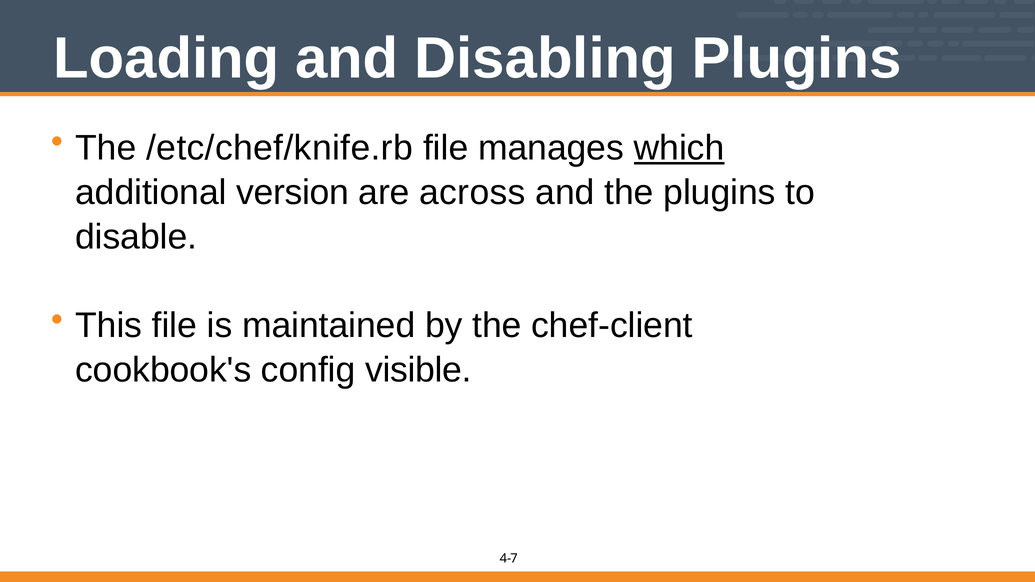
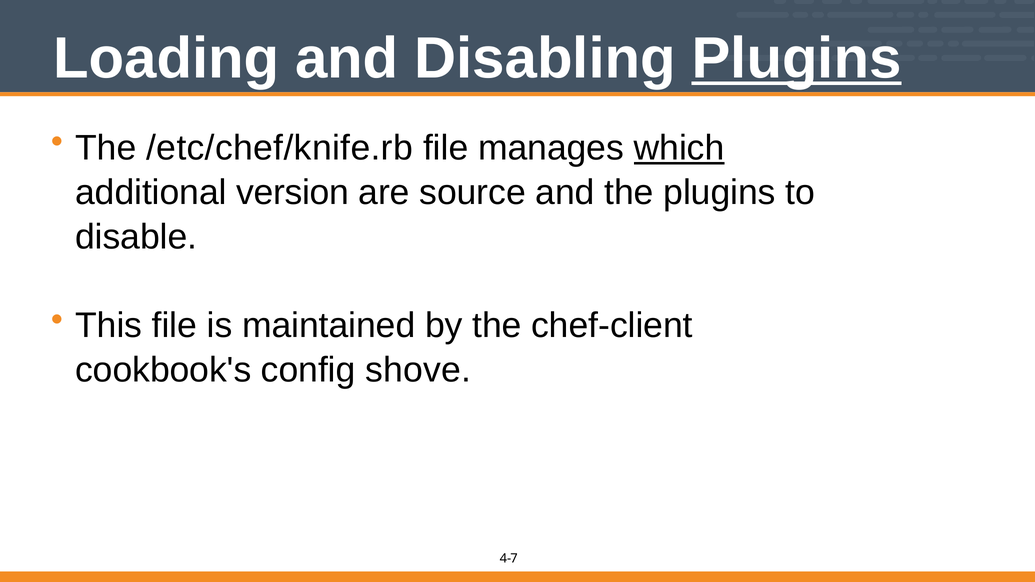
Plugins underline: none -> present (797, 58)
across: across -> source (473, 192)
visible: visible -> shove (418, 370)
